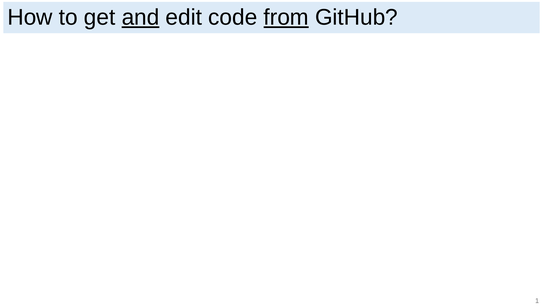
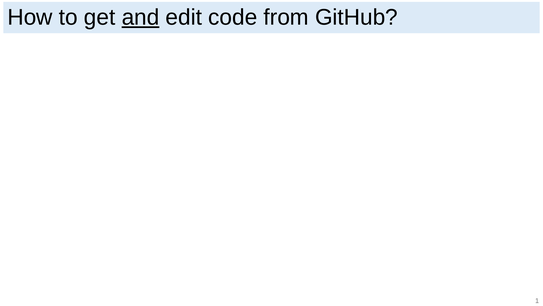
from underline: present -> none (286, 17)
